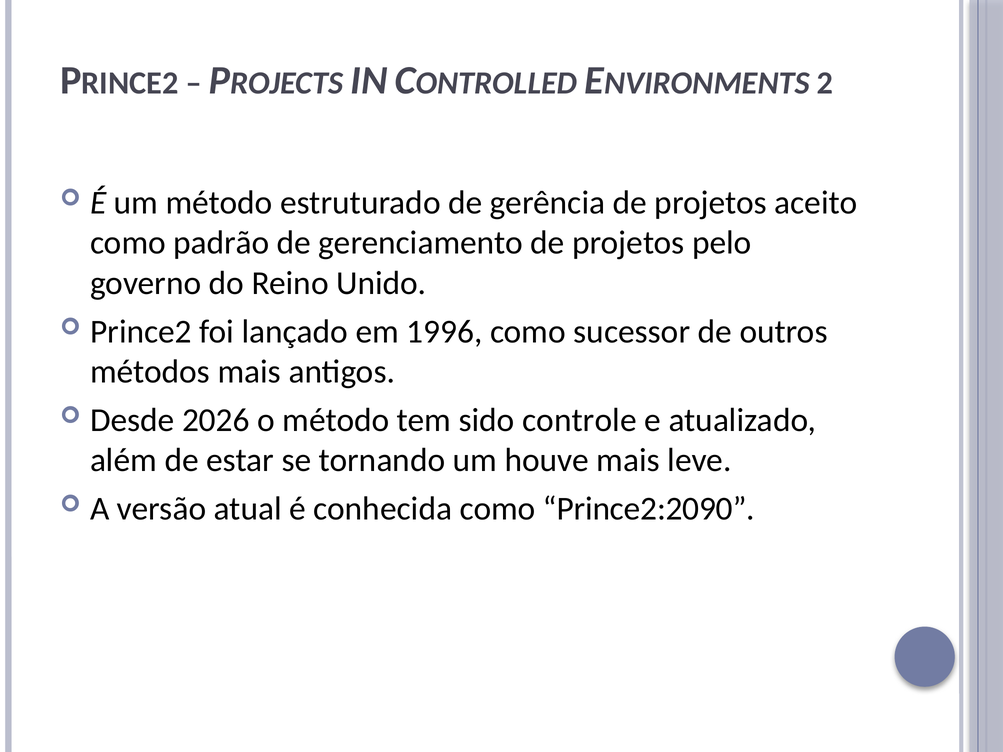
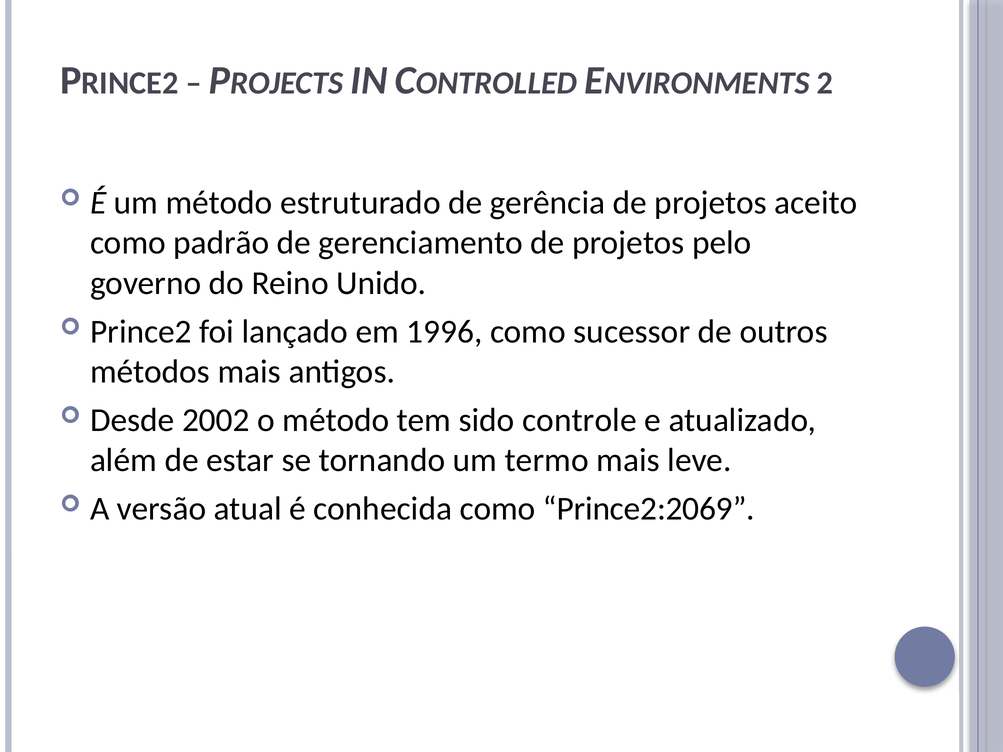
2026: 2026 -> 2002 (216, 420)
houve: houve -> termo (547, 460)
Prince2:2090: Prince2:2090 -> Prince2:2069 (649, 509)
